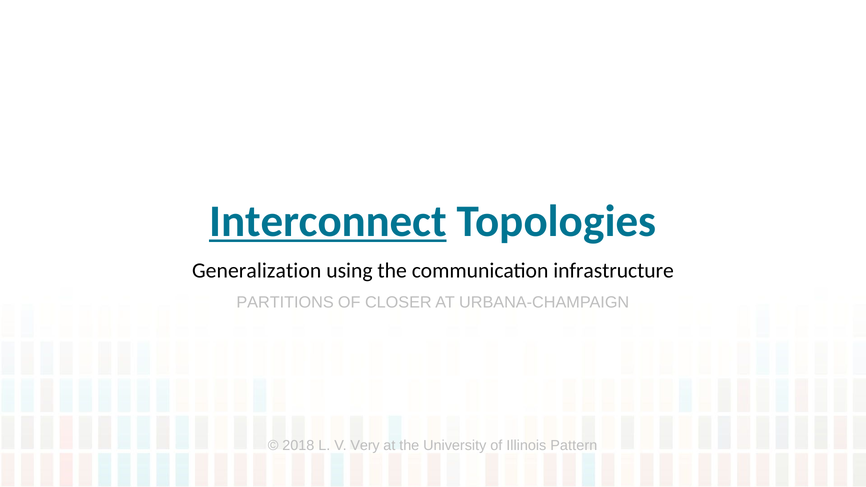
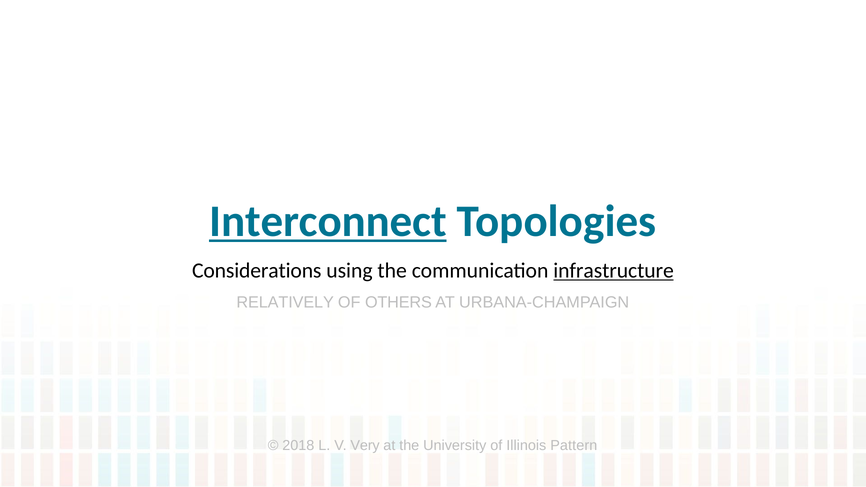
Generalization: Generalization -> Considerations (257, 271)
infrastructure underline: none -> present (614, 271)
PARTITIONS: PARTITIONS -> RELATIVELY (285, 303)
CLOSER: CLOSER -> OTHERS (398, 303)
